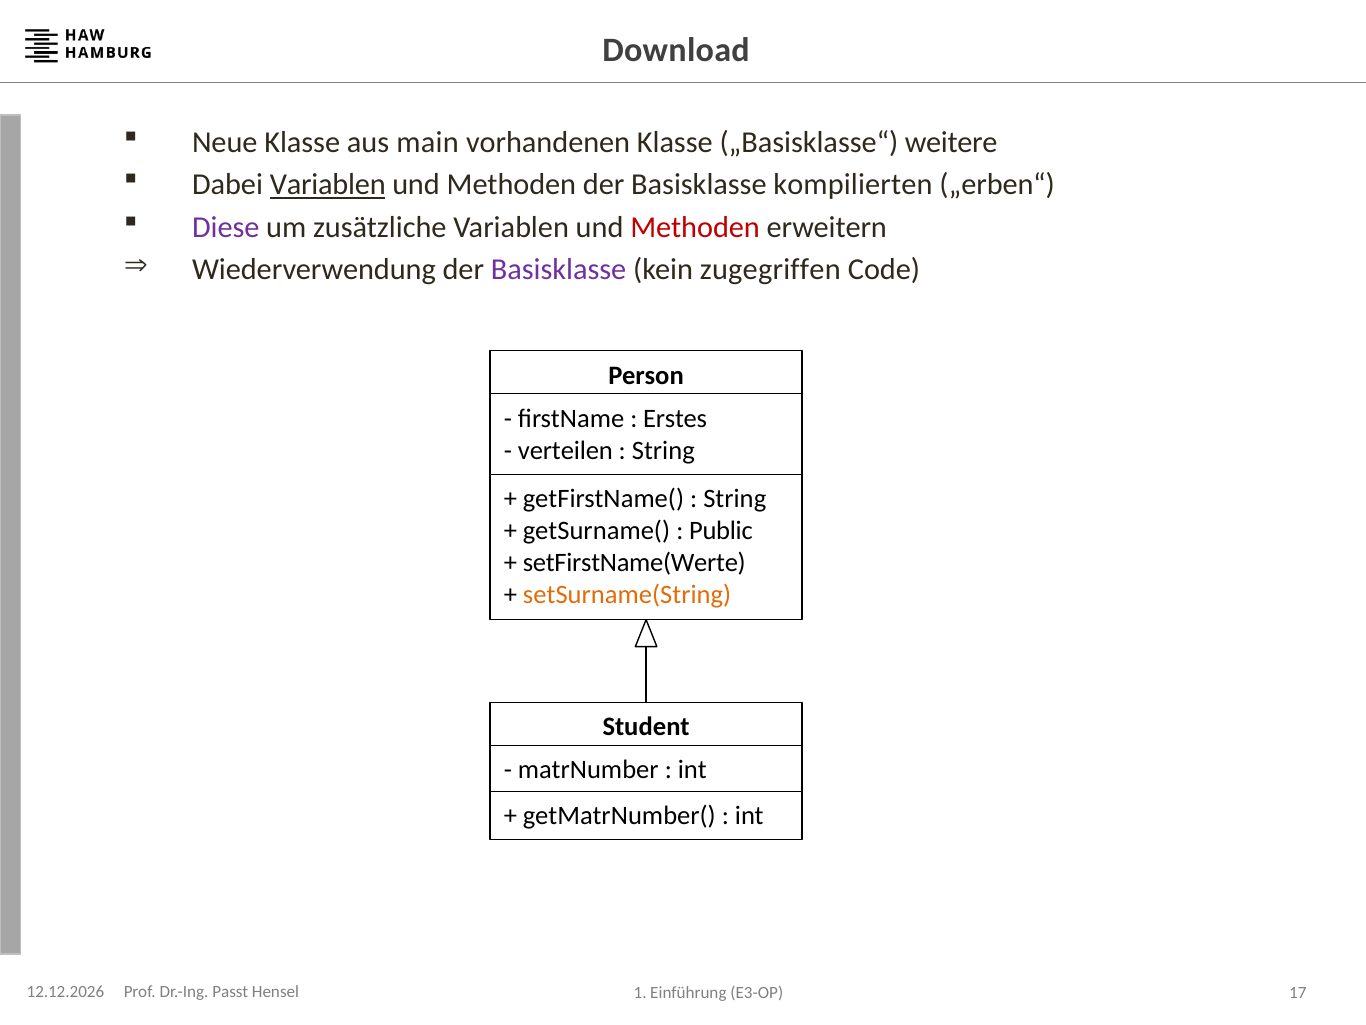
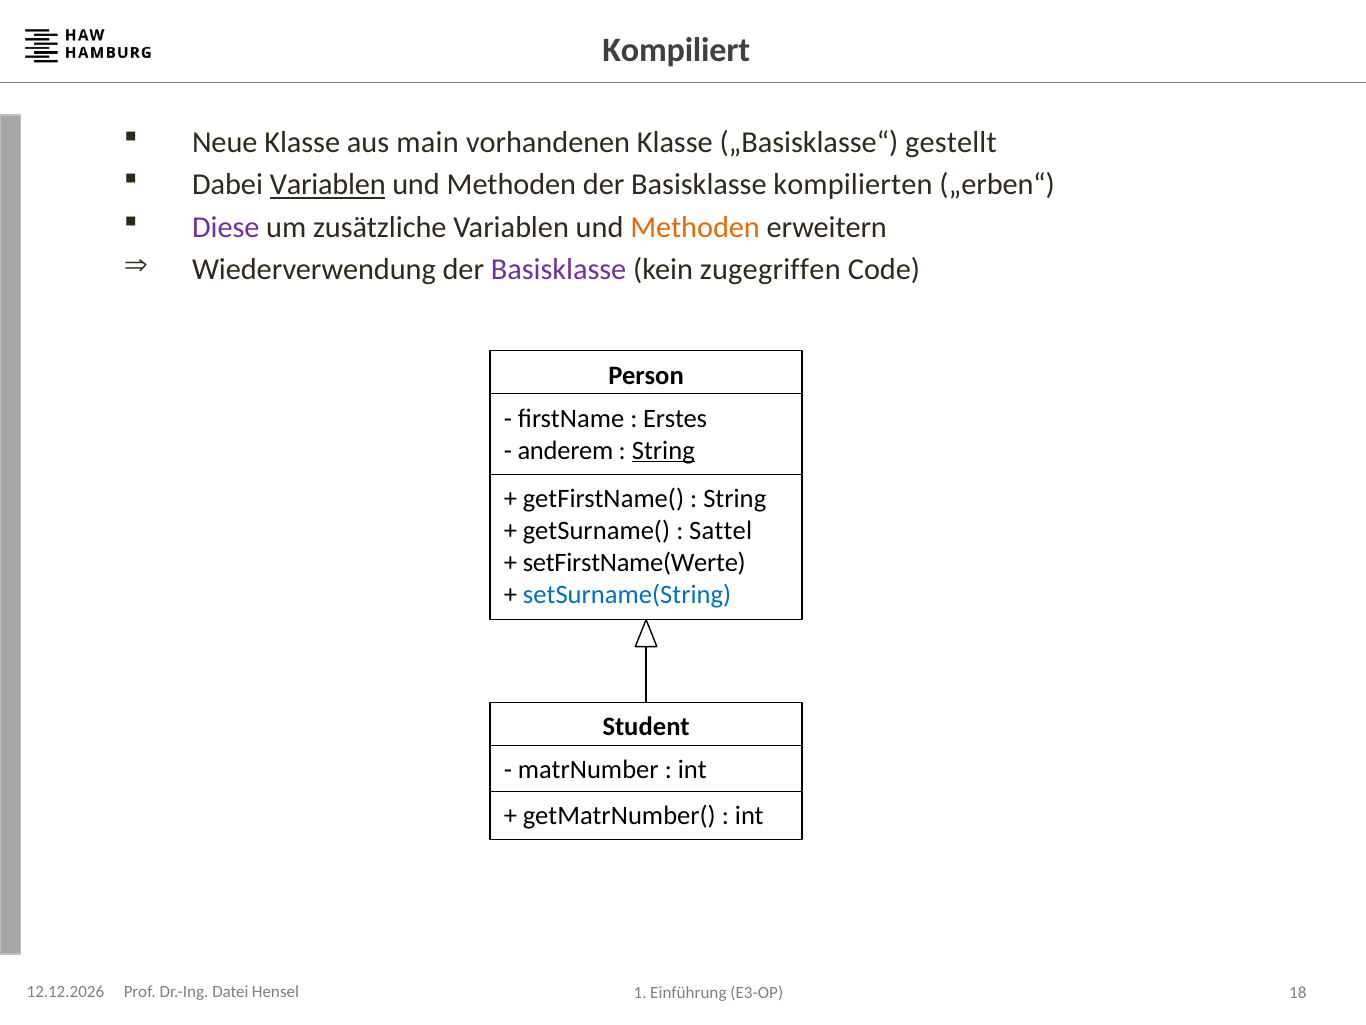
Download: Download -> Kompiliert (676, 50)
weitere: weitere -> gestellt (951, 142)
Methoden colour: red -> orange (695, 227)
verteilen: verteilen -> anderem (565, 450)
String underline: none -> present (663, 450)
Public: Public -> Sattel (721, 531)
setSurname(String colour: orange -> blue (627, 594)
Passt: Passt -> Datei (230, 992)
17: 17 -> 18 (1298, 992)
